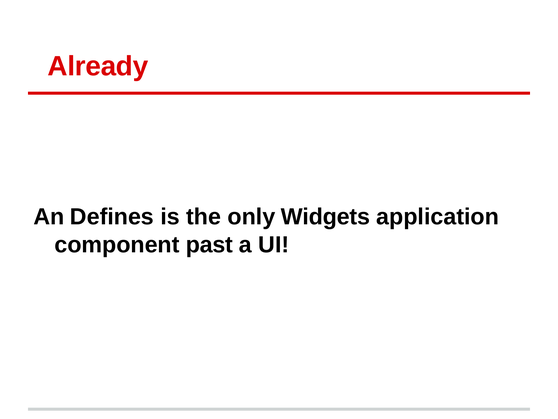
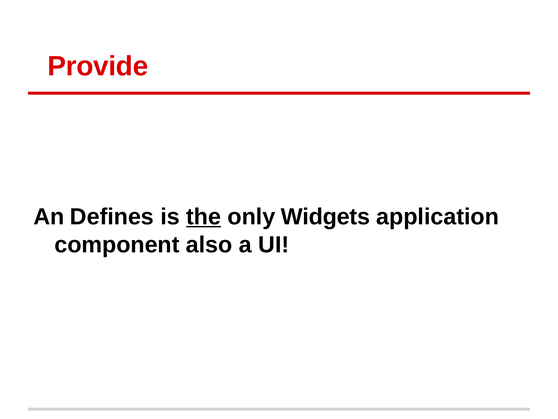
Already: Already -> Provide (98, 66)
the underline: none -> present (204, 216)
past: past -> also (209, 244)
